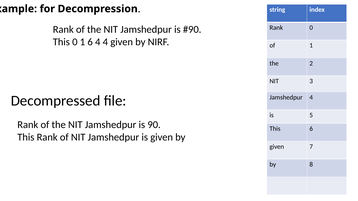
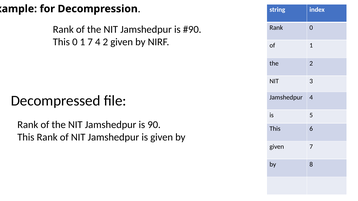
1 6: 6 -> 7 (90, 42)
4 4: 4 -> 2 (105, 42)
